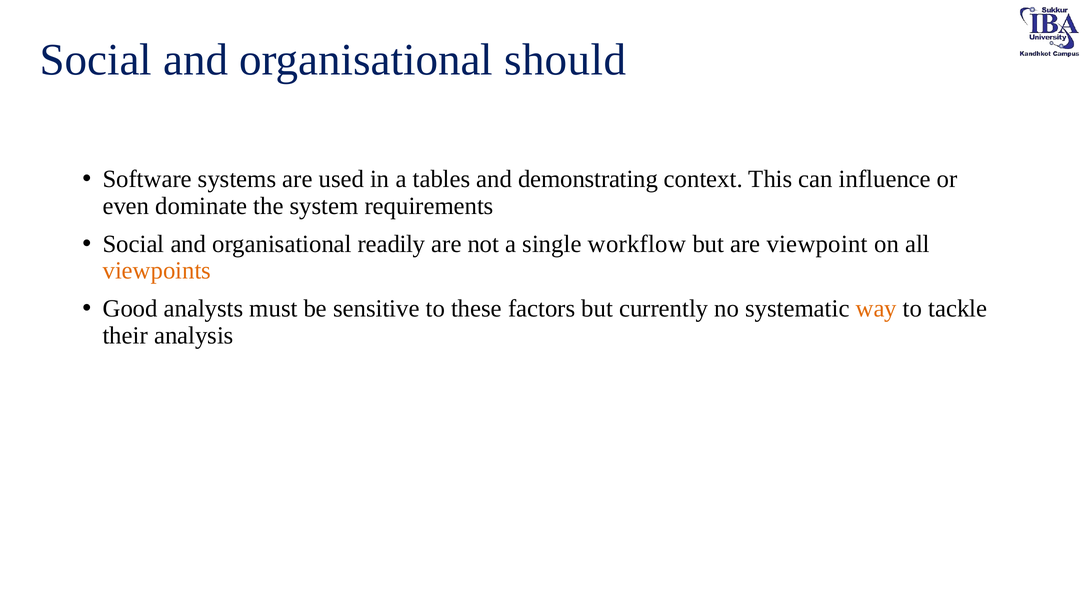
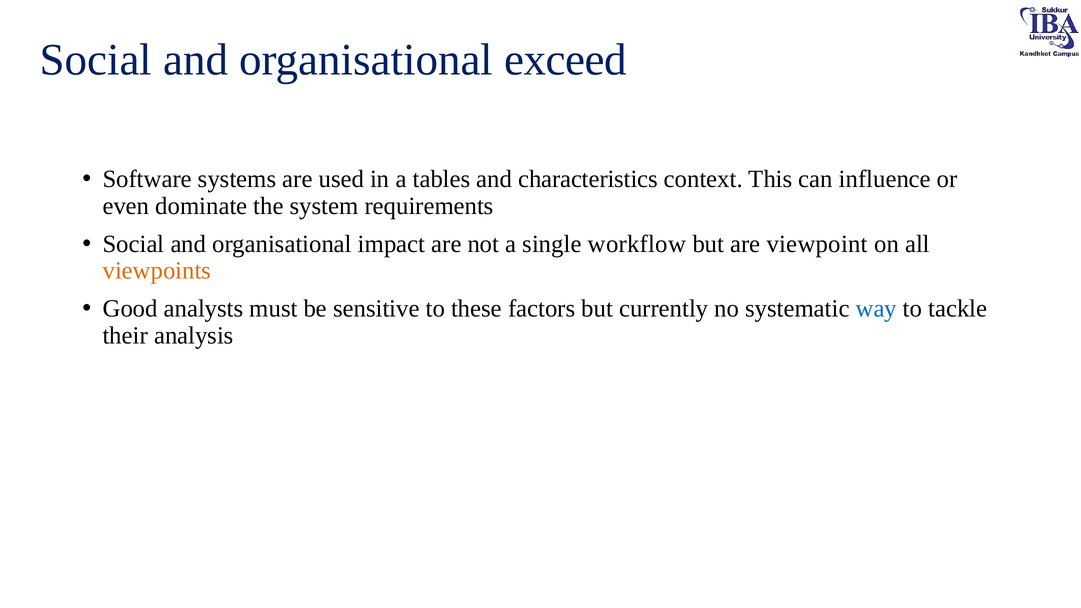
should: should -> exceed (566, 60)
demonstrating: demonstrating -> characteristics (588, 179)
readily: readily -> impact (392, 244)
way colour: orange -> blue (876, 309)
